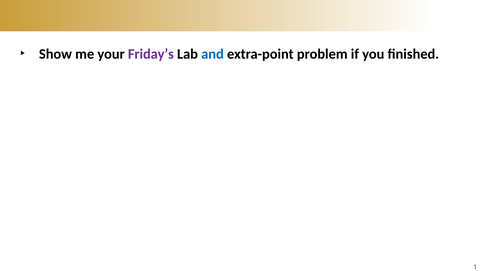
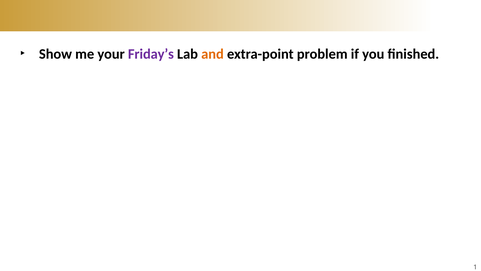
and colour: blue -> orange (212, 54)
